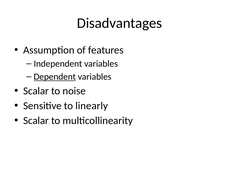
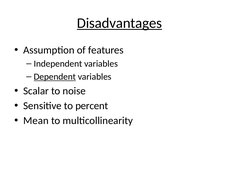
Disadvantages underline: none -> present (119, 23)
linearly: linearly -> percent (92, 106)
Scalar: Scalar -> Mean (36, 121)
